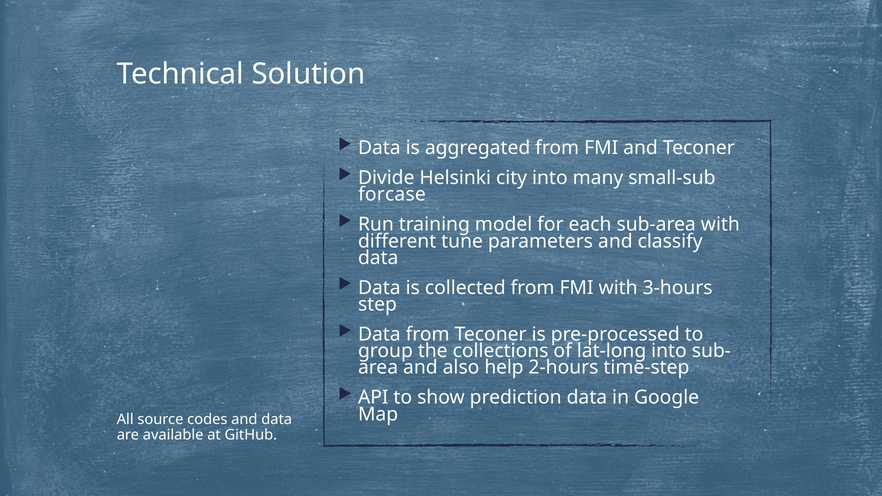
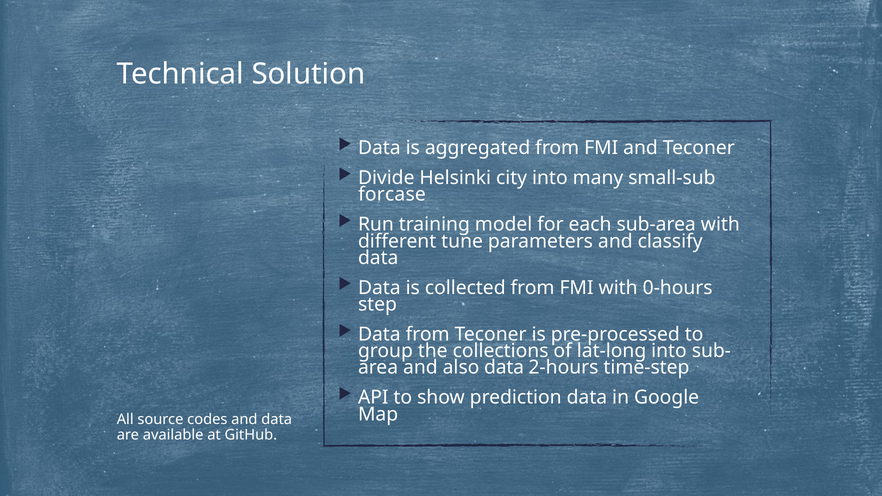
3-hours: 3-hours -> 0-hours (678, 288)
also help: help -> data (504, 368)
